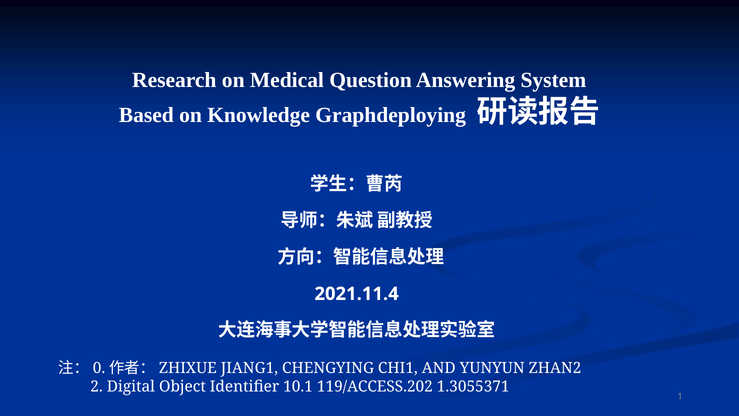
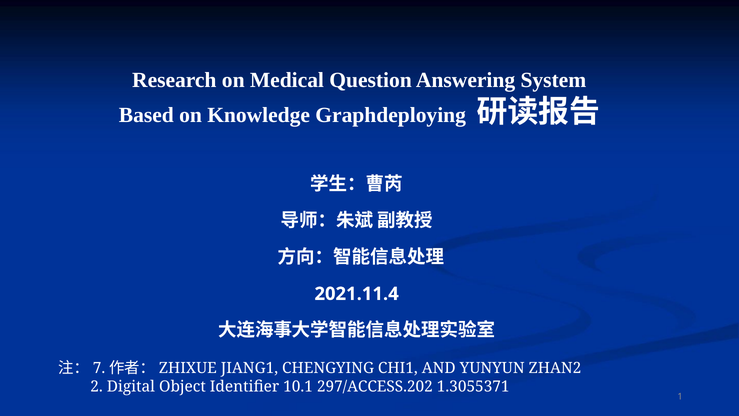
0: 0 -> 7 (99, 368)
119/ACCESS.202: 119/ACCESS.202 -> 297/ACCESS.202 (375, 386)
